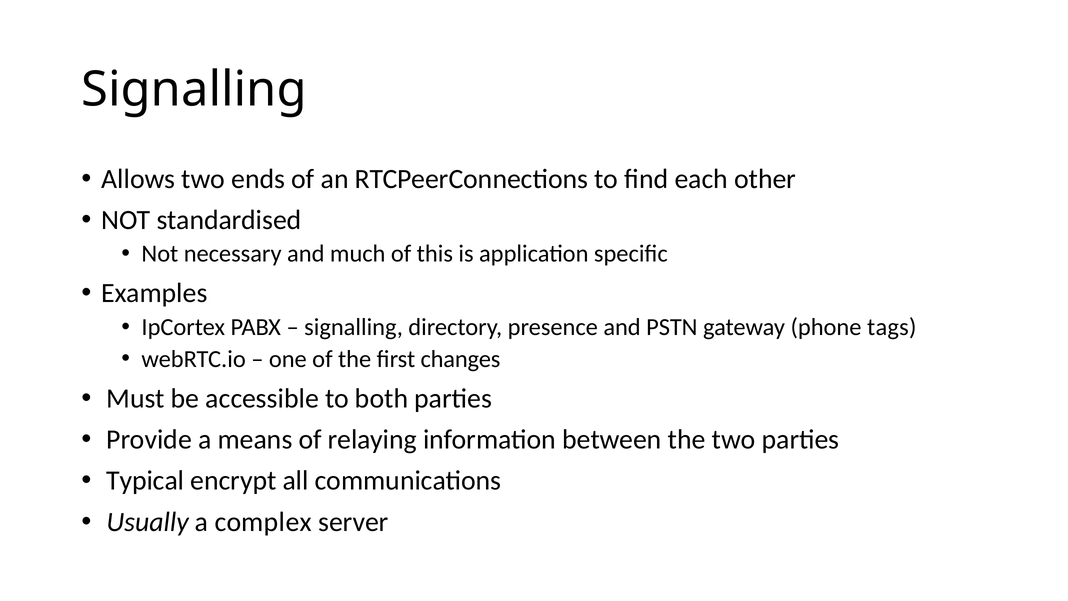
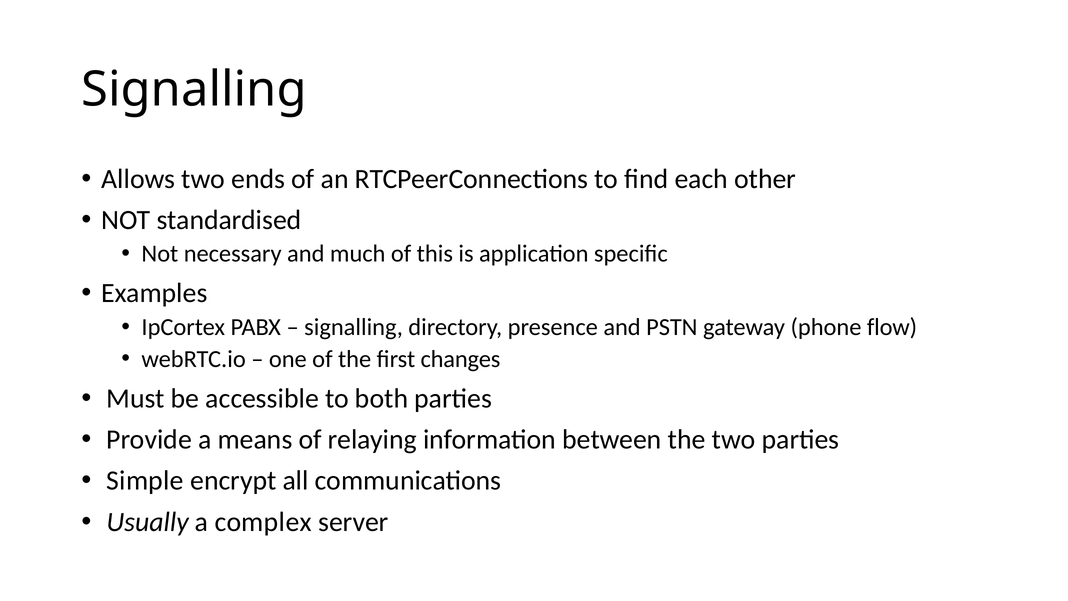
tags: tags -> flow (892, 327)
Typical: Typical -> Simple (145, 480)
